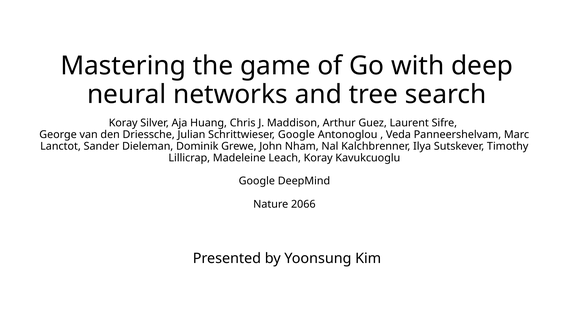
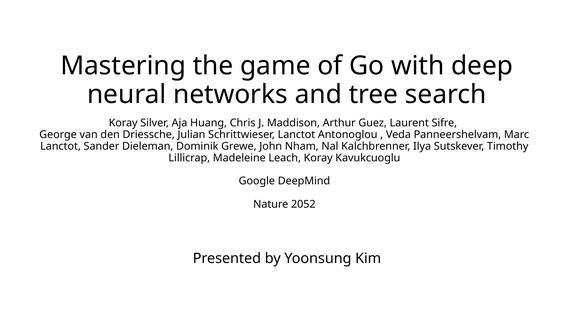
Schrittwieser Google: Google -> Lanctot (296, 134)
2066: 2066 -> 2052 (303, 204)
